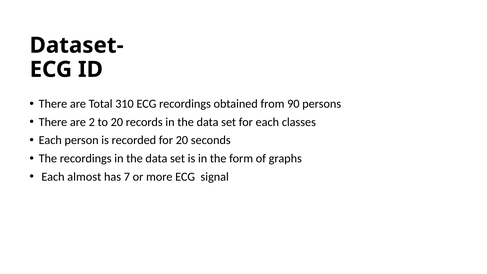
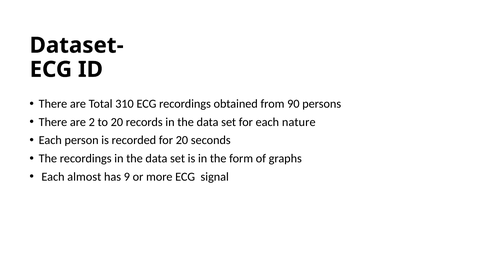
classes: classes -> nature (299, 122)
7: 7 -> 9 (127, 177)
